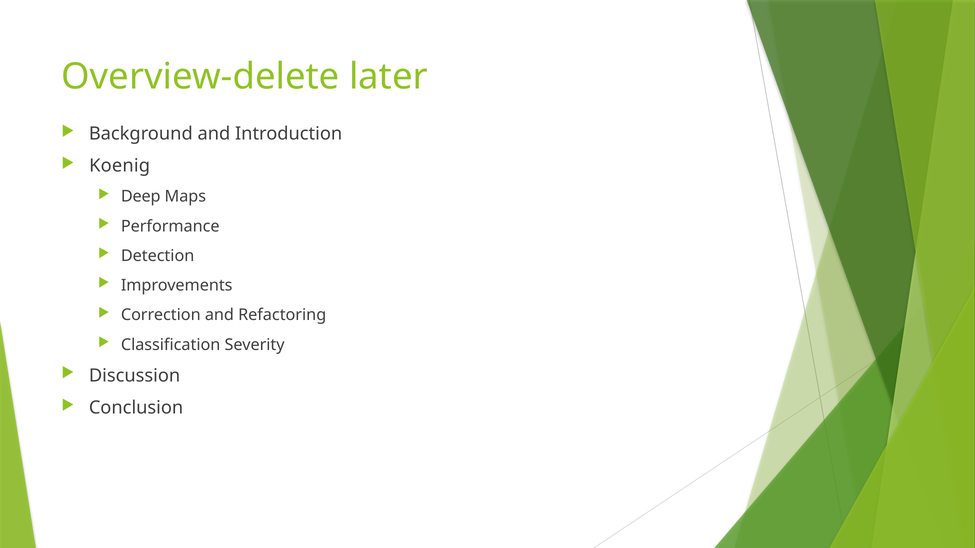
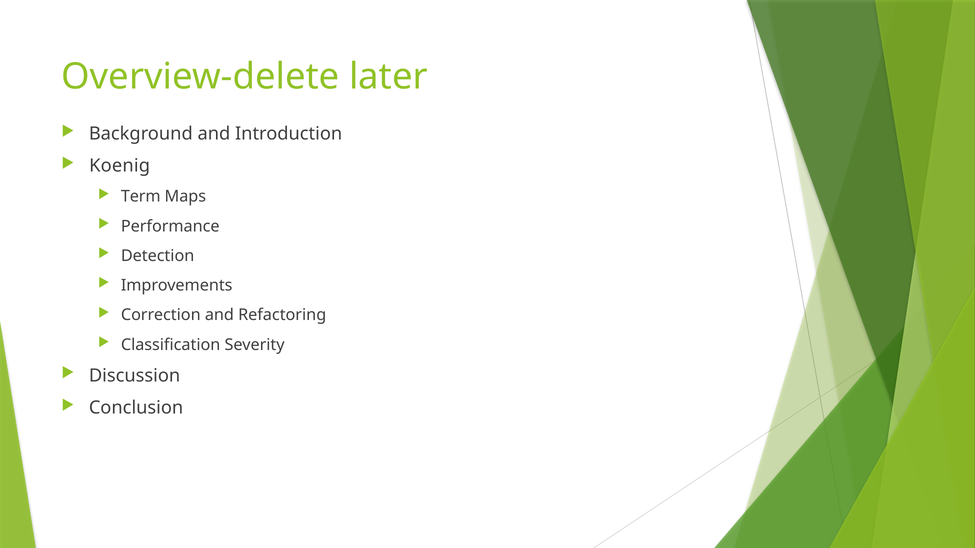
Deep: Deep -> Term (141, 197)
